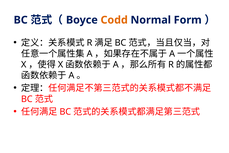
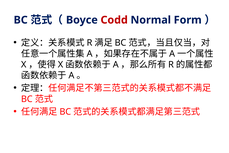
Codd colour: orange -> red (114, 20)
